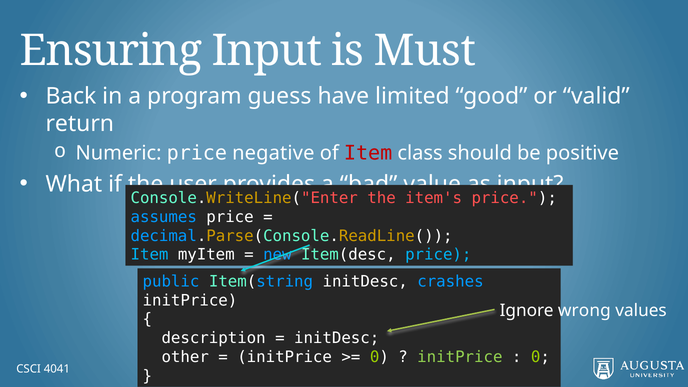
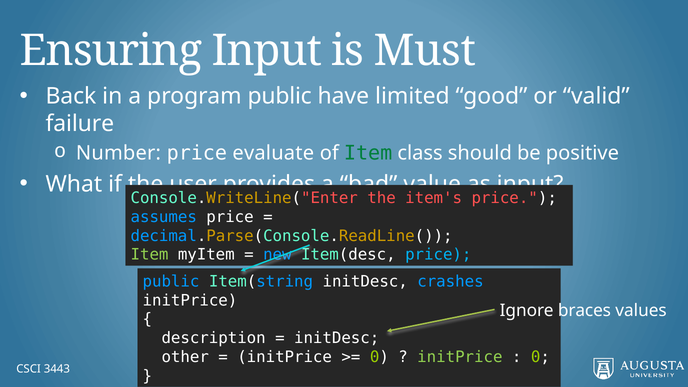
program guess: guess -> public (280, 96)
return: return -> failure (80, 124)
Numeric: Numeric -> Number (118, 153)
negative: negative -> evaluate (273, 153)
Item colour: red -> green (368, 153)
Item colour: light blue -> light green (150, 255)
wrong: wrong -> braces (584, 311)
4041: 4041 -> 3443 (57, 369)
